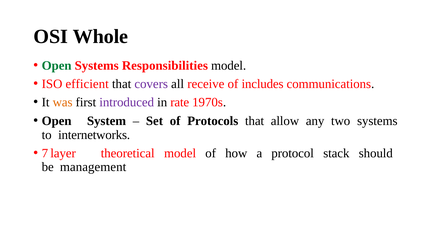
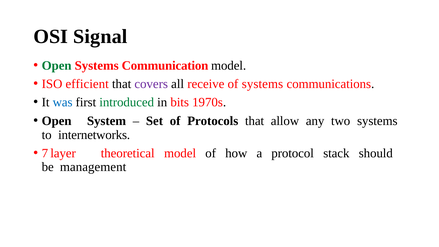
Whole: Whole -> Signal (100, 37)
Responsibilities: Responsibilities -> Communication (165, 66)
of includes: includes -> systems (262, 84)
was colour: orange -> blue (63, 102)
introduced colour: purple -> green (127, 102)
rate: rate -> bits (180, 102)
